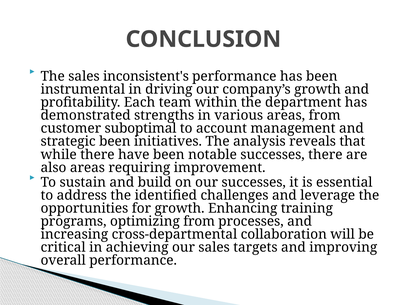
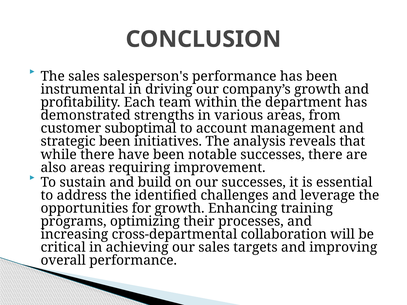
inconsistent's: inconsistent's -> salesperson's (146, 76)
optimizing from: from -> their (199, 222)
